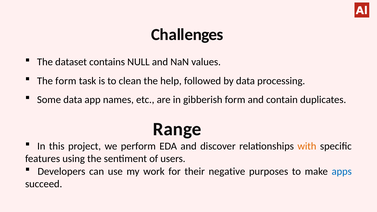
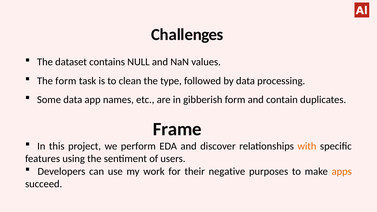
help: help -> type (171, 81)
Range: Range -> Frame (177, 129)
apps colour: blue -> orange (342, 171)
